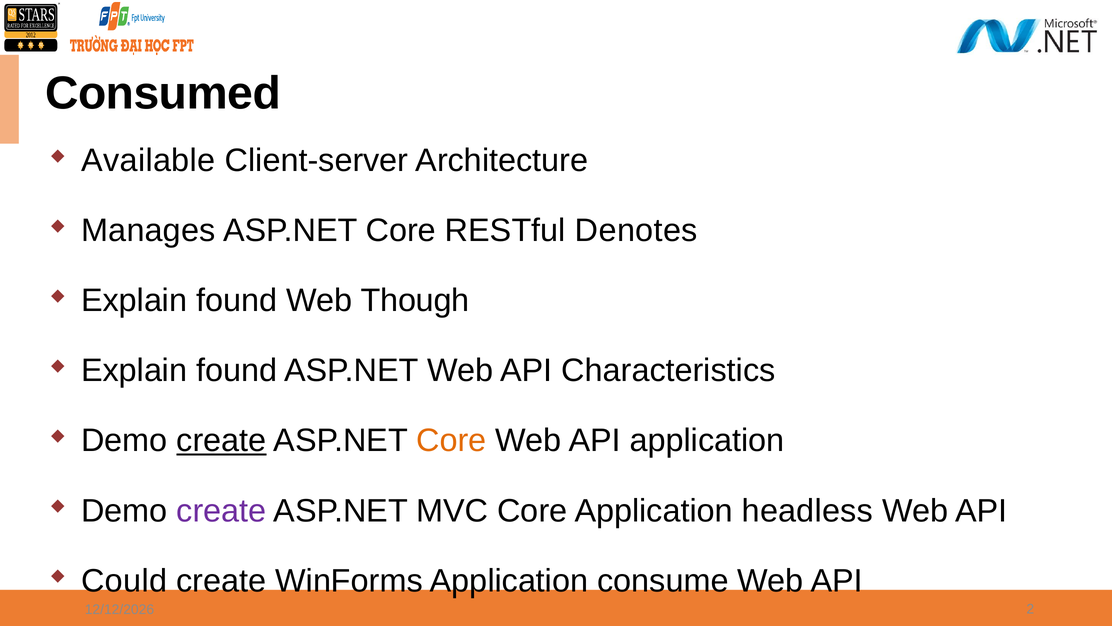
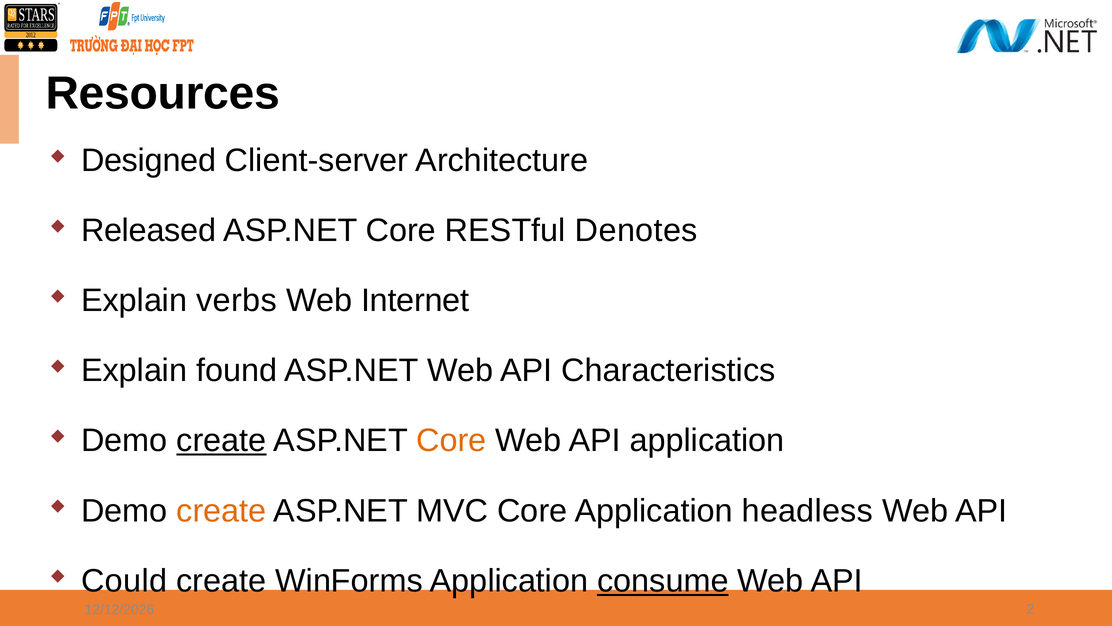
Consumed: Consumed -> Resources (163, 94)
Available: Available -> Designed (149, 160)
Manages: Manages -> Released (149, 230)
found: found -> verbs (236, 300)
Though: Though -> Internet (415, 300)
create colour: purple -> orange (221, 510)
consume underline: none -> present (663, 580)
